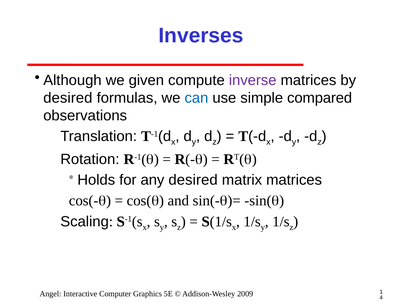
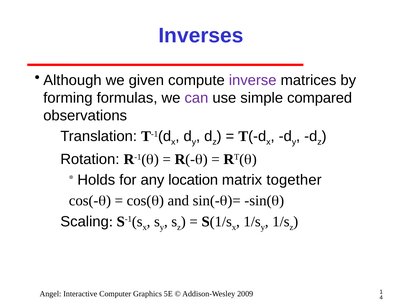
desired: desired -> forming (68, 98)
can colour: blue -> purple (196, 98)
any desired: desired -> location (193, 180)
matrix matrices: matrices -> together (294, 180)
